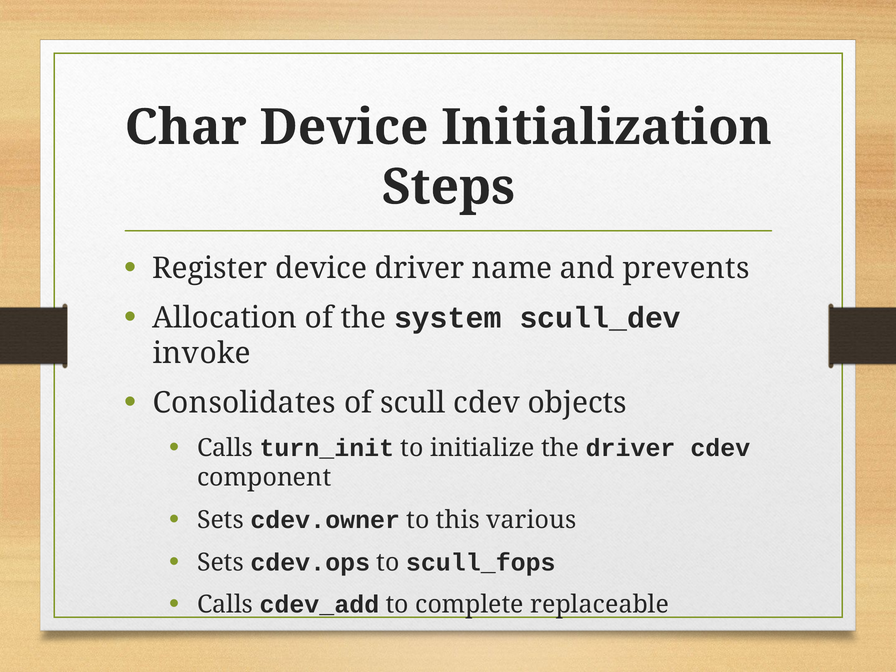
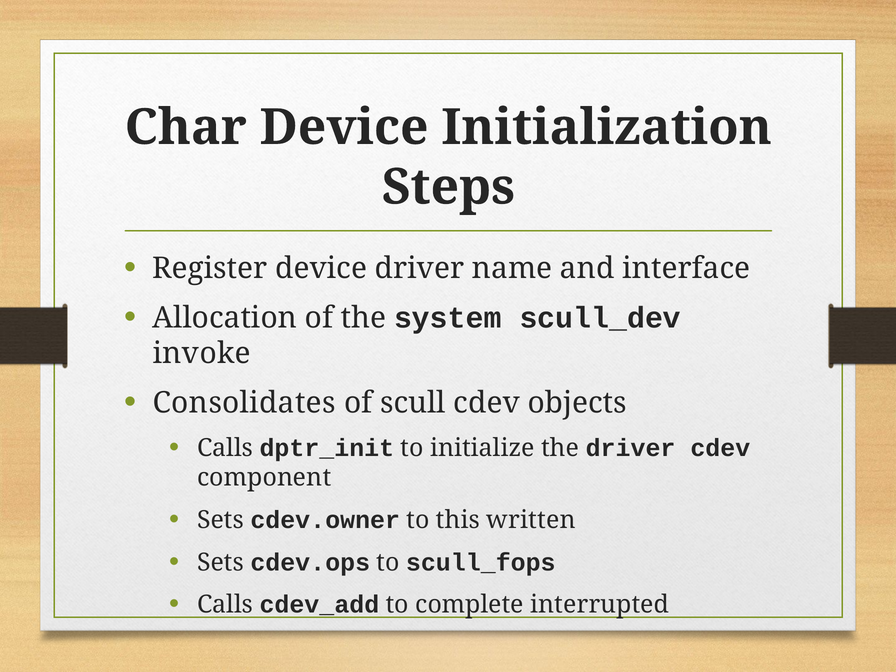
prevents: prevents -> interface (686, 269)
turn_init: turn_init -> dptr_init (327, 448)
various: various -> written (531, 520)
replaceable: replaceable -> interrupted (600, 605)
